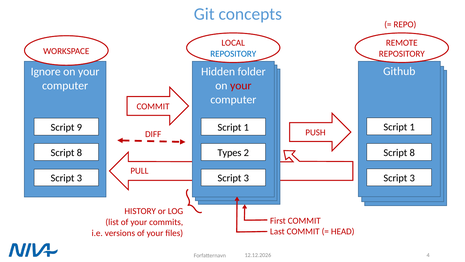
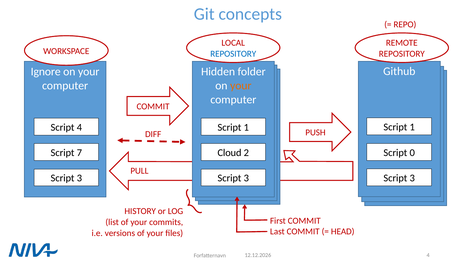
your colour: red -> orange (241, 85)
Script 9: 9 -> 4 (79, 127)
8: 8 -> 0 (412, 152)
8: 8 -> 7 (79, 153)
Types: Types -> Cloud (229, 153)
